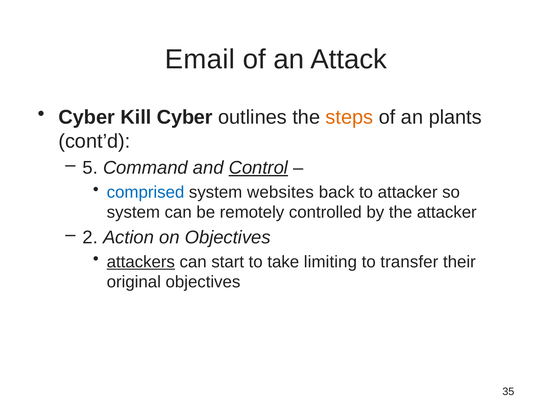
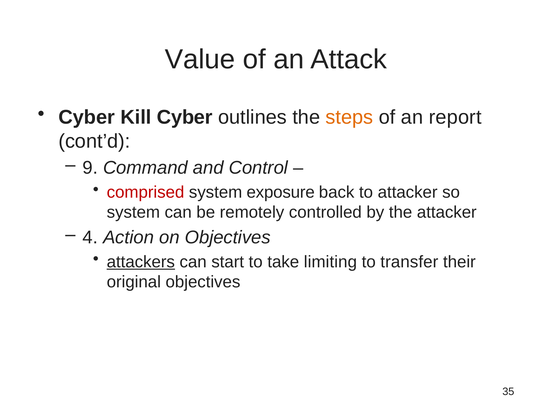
Email: Email -> Value (200, 59)
plants: plants -> report (455, 117)
5: 5 -> 9 (90, 168)
Control underline: present -> none (258, 168)
comprised colour: blue -> red (146, 192)
websites: websites -> exposure (281, 192)
2: 2 -> 4 (90, 237)
